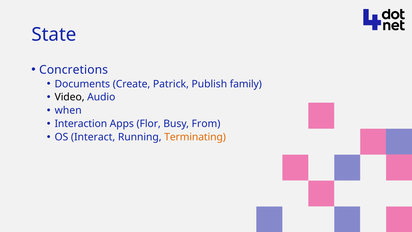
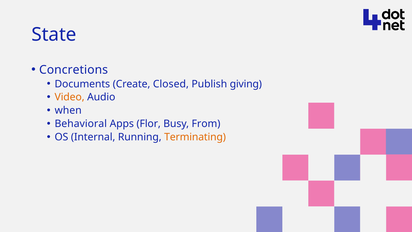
Patrick: Patrick -> Closed (171, 84)
family: family -> giving (246, 84)
Video colour: black -> orange (70, 97)
Interaction: Interaction -> Behavioral (81, 124)
Interact: Interact -> Internal (93, 137)
